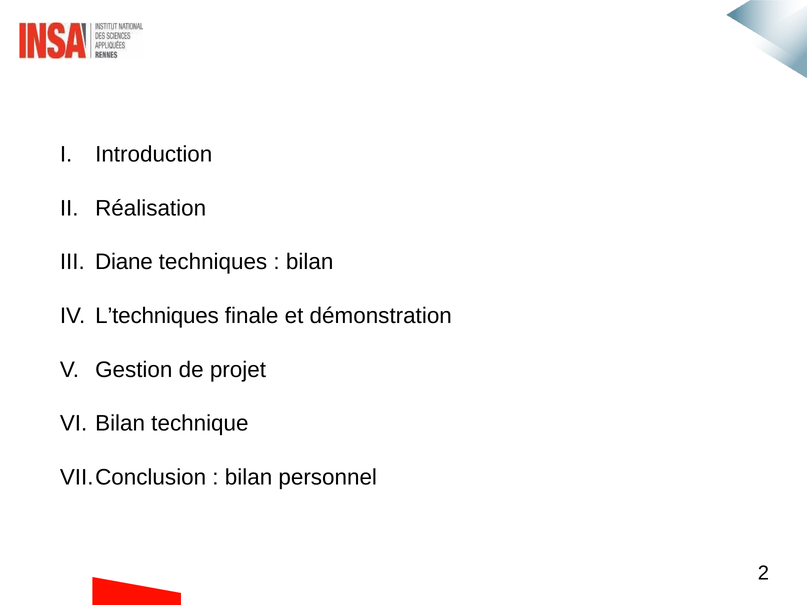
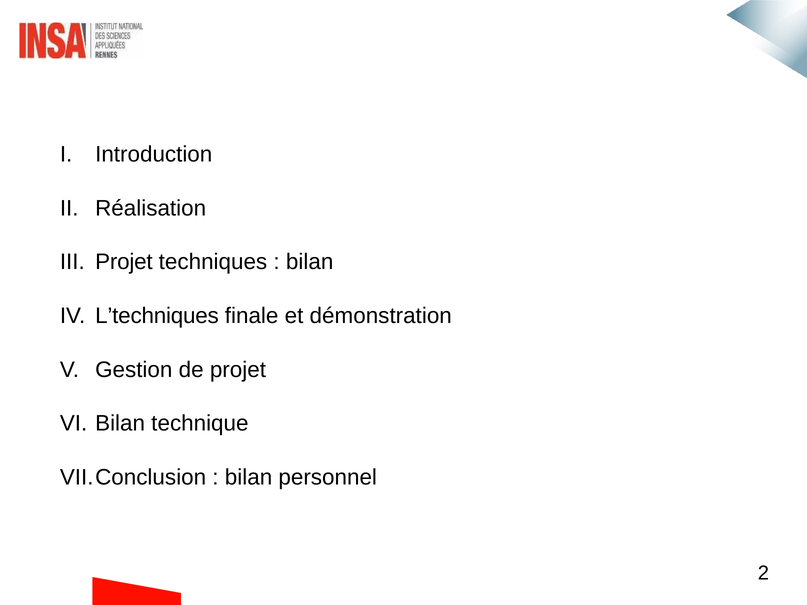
Diane: Diane -> Projet (124, 262)
